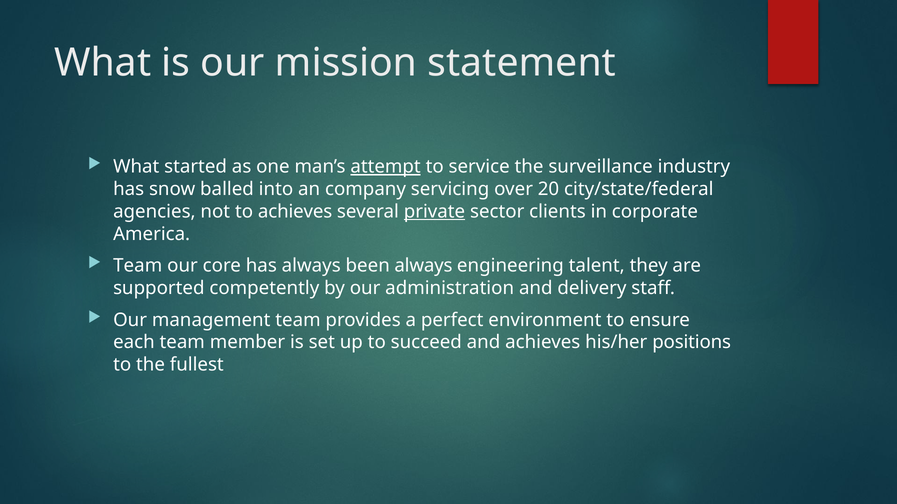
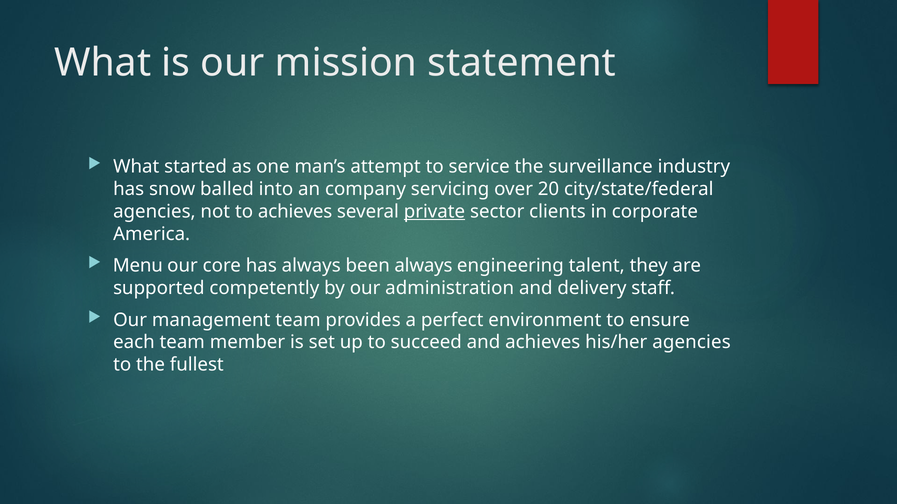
attempt underline: present -> none (386, 167)
Team: Team -> Menu (138, 266)
his/her positions: positions -> agencies (691, 343)
